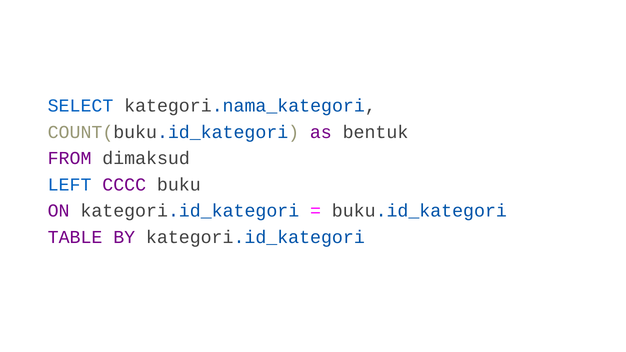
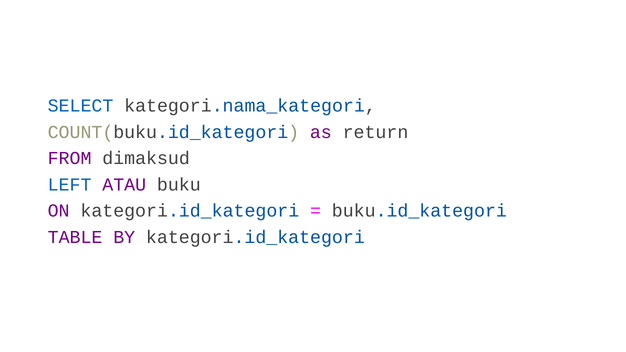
bentuk: bentuk -> return (376, 132)
CCCC: CCCC -> ATAU (124, 185)
